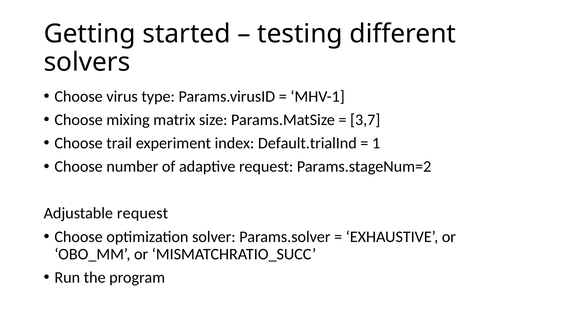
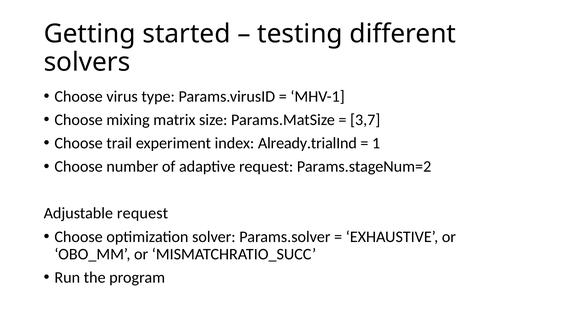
Default.trialInd: Default.trialInd -> Already.trialInd (307, 143)
